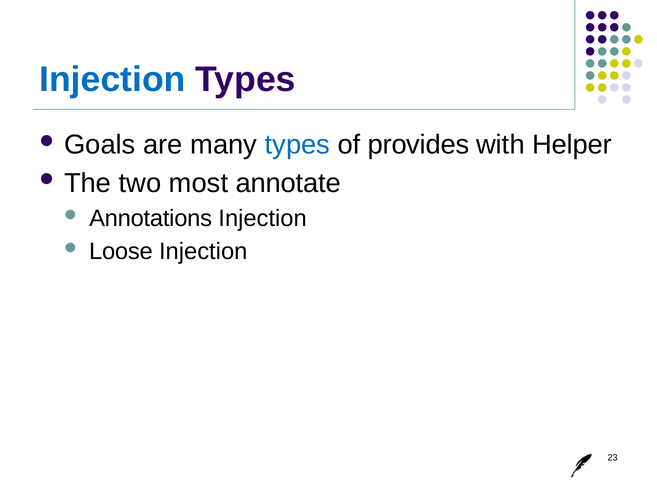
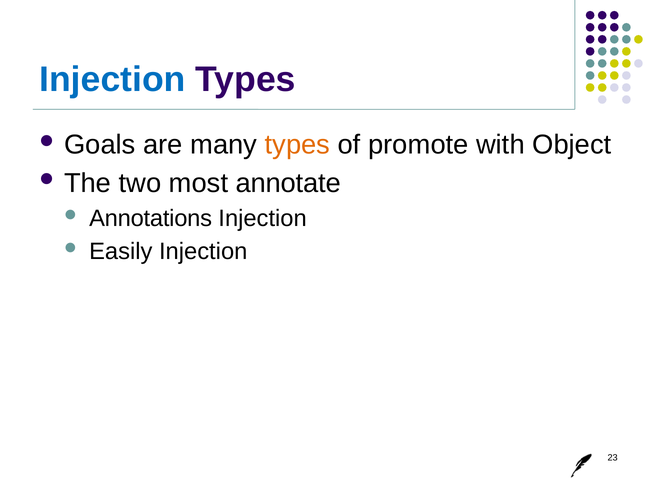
types colour: blue -> orange (297, 145)
provides: provides -> promote (418, 145)
Helper: Helper -> Object (572, 145)
Loose: Loose -> Easily (121, 252)
